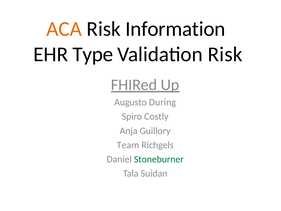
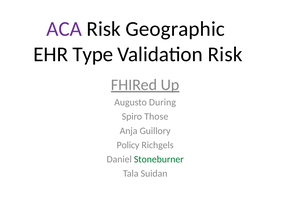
ACA colour: orange -> purple (64, 29)
Information: Information -> Geographic (175, 29)
Costly: Costly -> Those (156, 116)
Team: Team -> Policy (128, 145)
